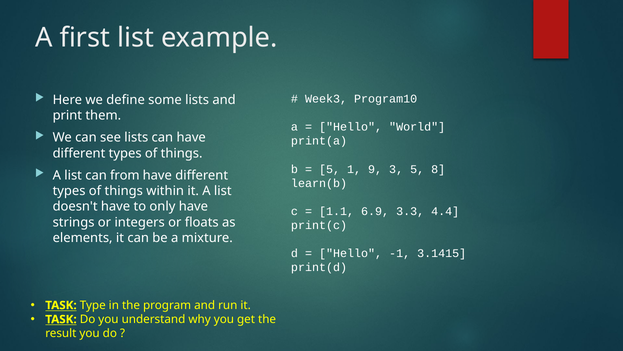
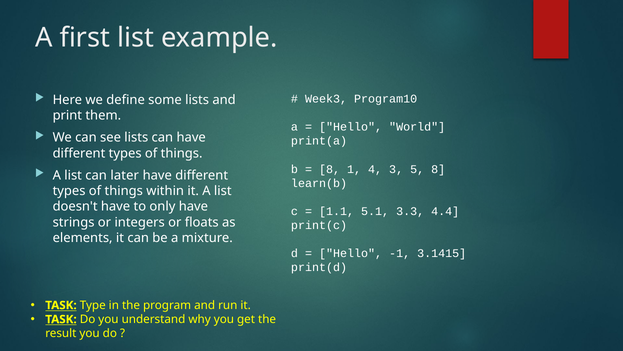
5: 5 -> 8 (330, 169)
9: 9 -> 4 (375, 169)
from: from -> later (125, 175)
6.9: 6.9 -> 5.1 (375, 211)
